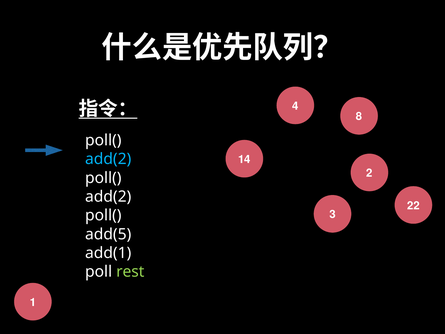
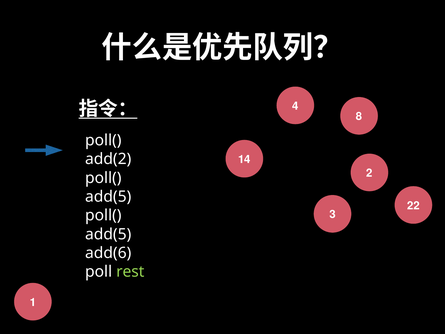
add(2 colour: light blue -> white (108, 159)
add(2: add(2 -> add(5 (108, 197)
add(1: add(1 -> add(6 (108, 253)
